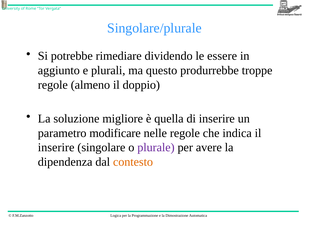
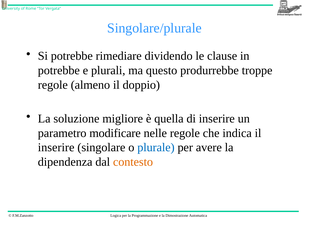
essere: essere -> clause (222, 56)
aggiunto: aggiunto -> potrebbe (59, 70)
plurale colour: purple -> blue (156, 147)
